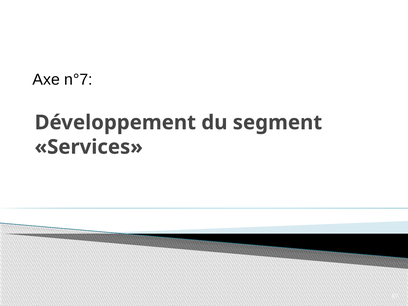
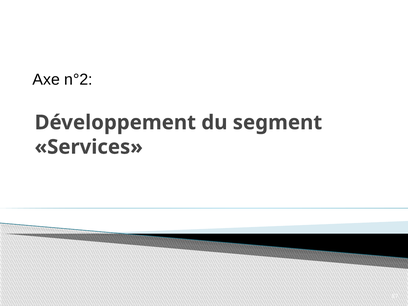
n°7: n°7 -> n°2 (78, 80)
